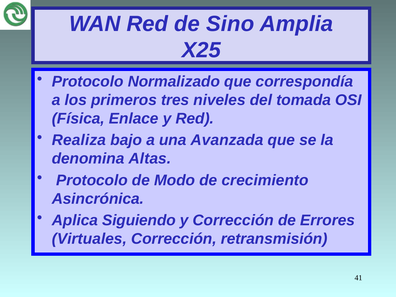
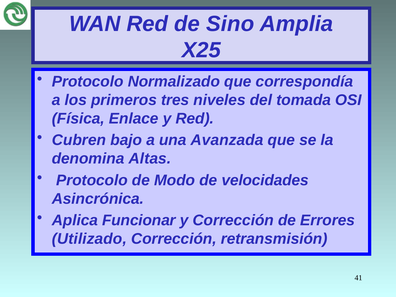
Realiza: Realiza -> Cubren (79, 140)
crecimiento: crecimiento -> velocidades (265, 180)
Siguiendo: Siguiendo -> Funcionar (139, 220)
Virtuales: Virtuales -> Utilizado (89, 239)
